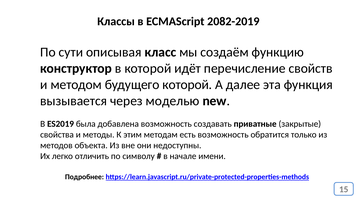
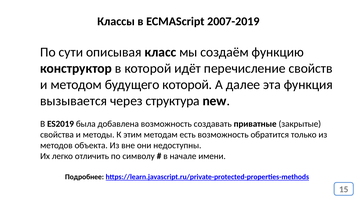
2082-2019: 2082-2019 -> 2007-2019 (233, 21)
моделью: моделью -> структура (173, 101)
